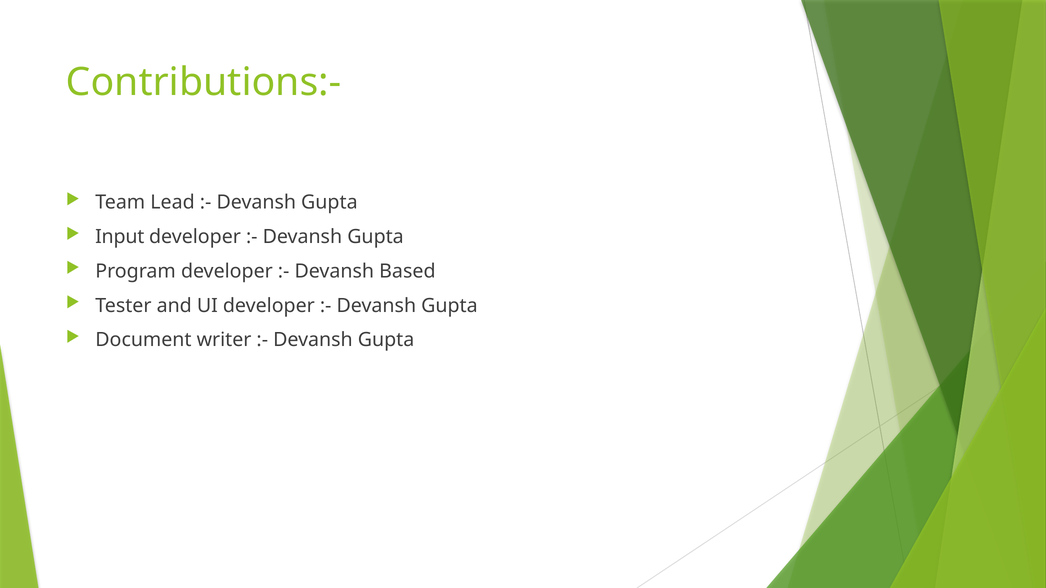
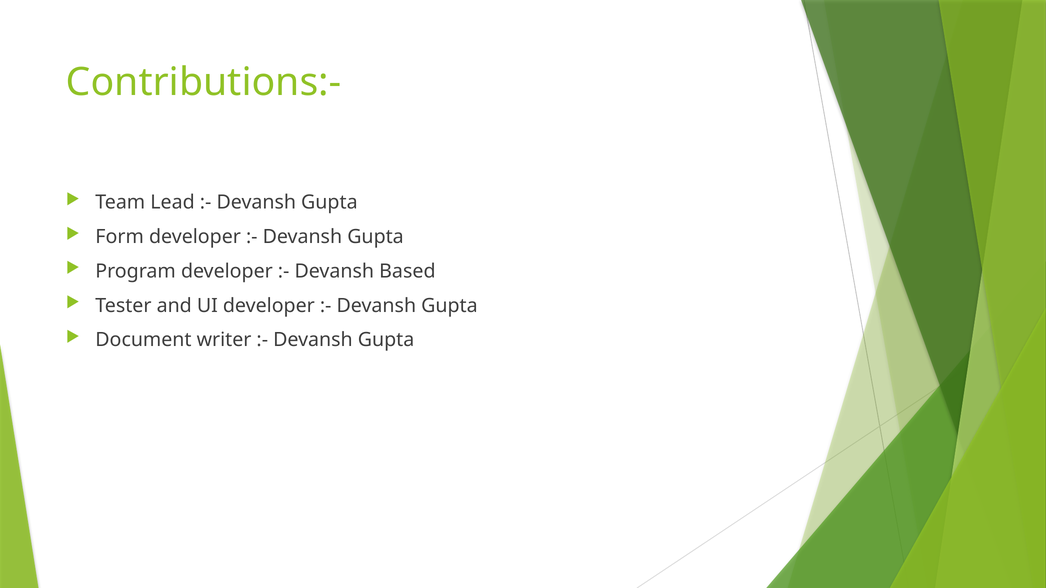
Input: Input -> Form (120, 237)
